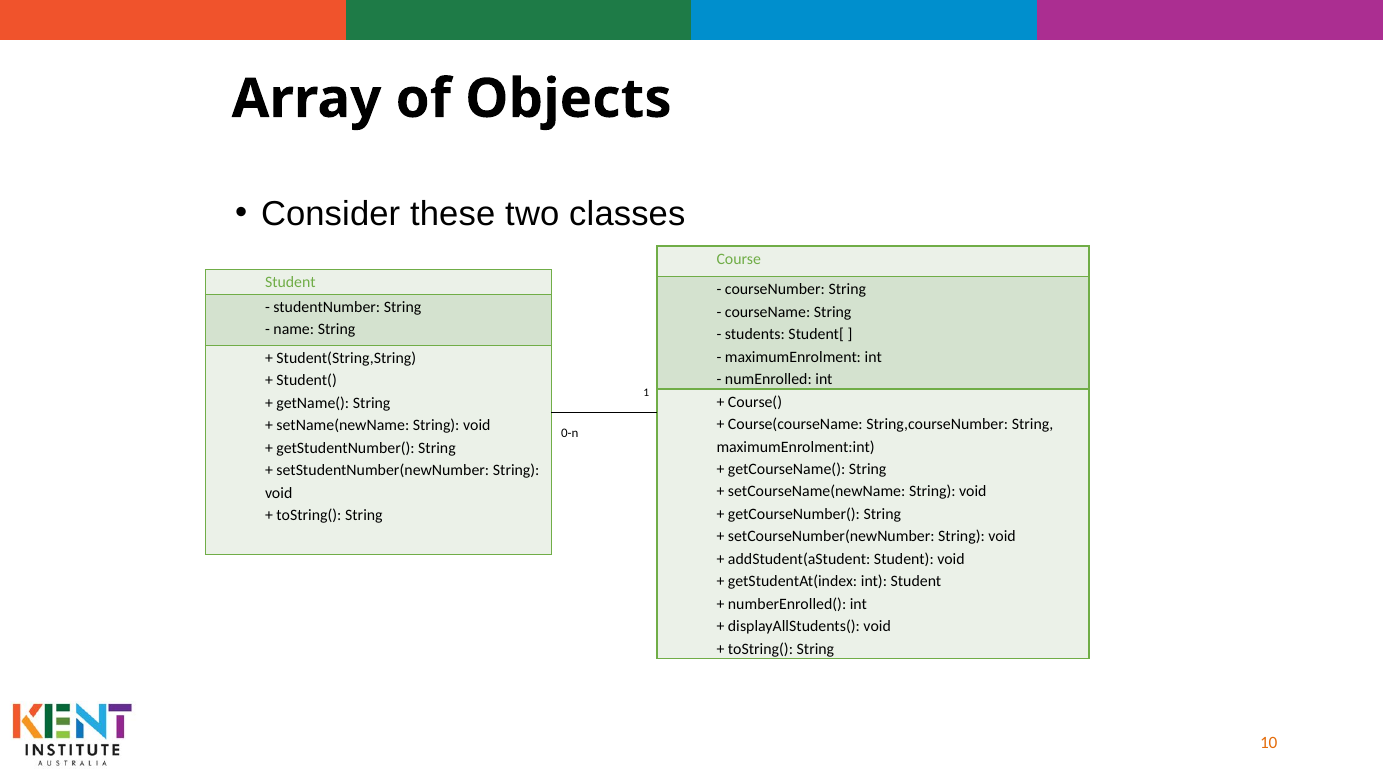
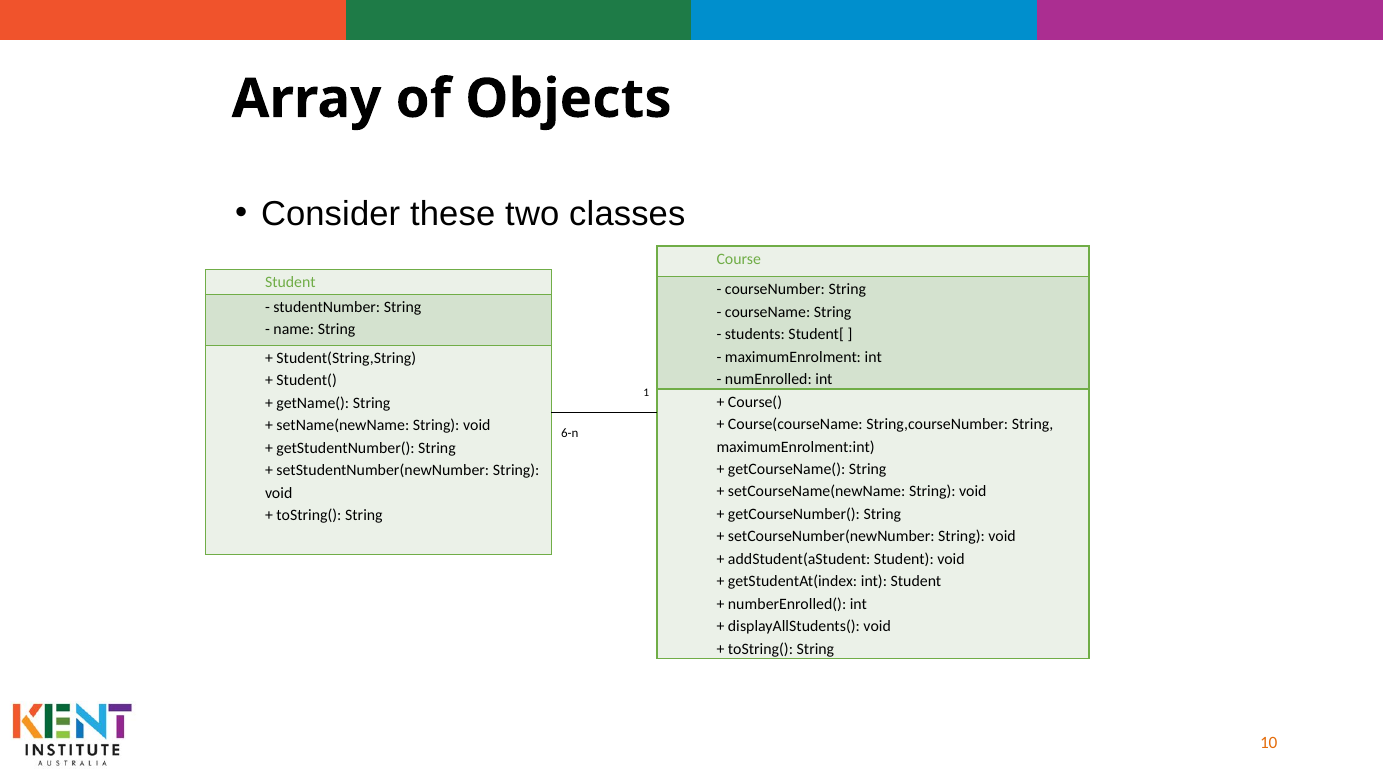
0-n: 0-n -> 6-n (570, 433)
